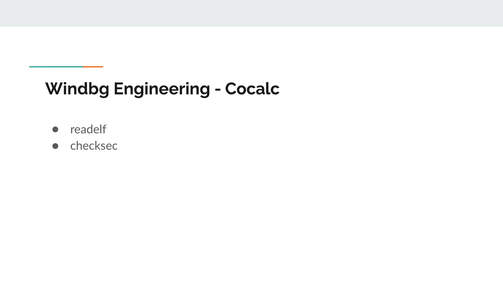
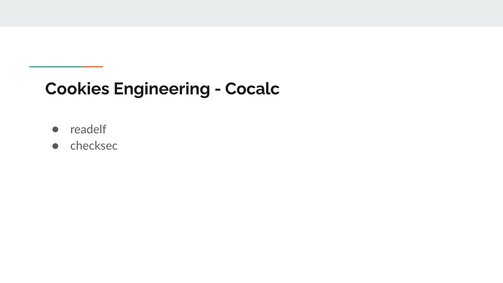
Windbg: Windbg -> Cookies (77, 89)
